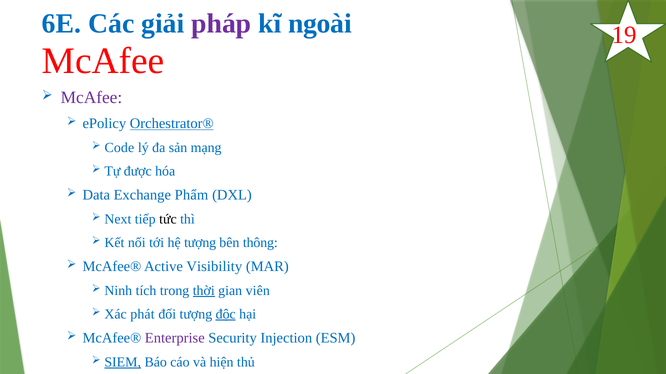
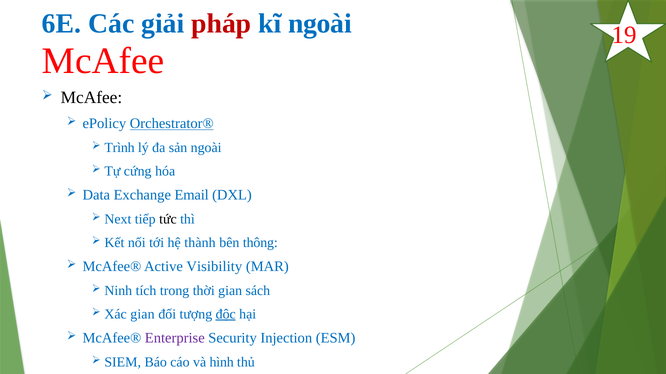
pháp colour: purple -> red (221, 24)
McAfee colour: purple -> black (91, 98)
Code: Code -> Trình (120, 148)
sản mạng: mạng -> ngoài (206, 148)
được: được -> cứng (138, 171)
Phẩm: Phẩm -> Email (192, 195)
hệ tượng: tượng -> thành (200, 243)
thời underline: present -> none (204, 291)
viên: viên -> sách (258, 291)
Xác phát: phát -> gian (142, 315)
SIEM underline: present -> none (123, 363)
hiện: hiện -> hình (222, 363)
